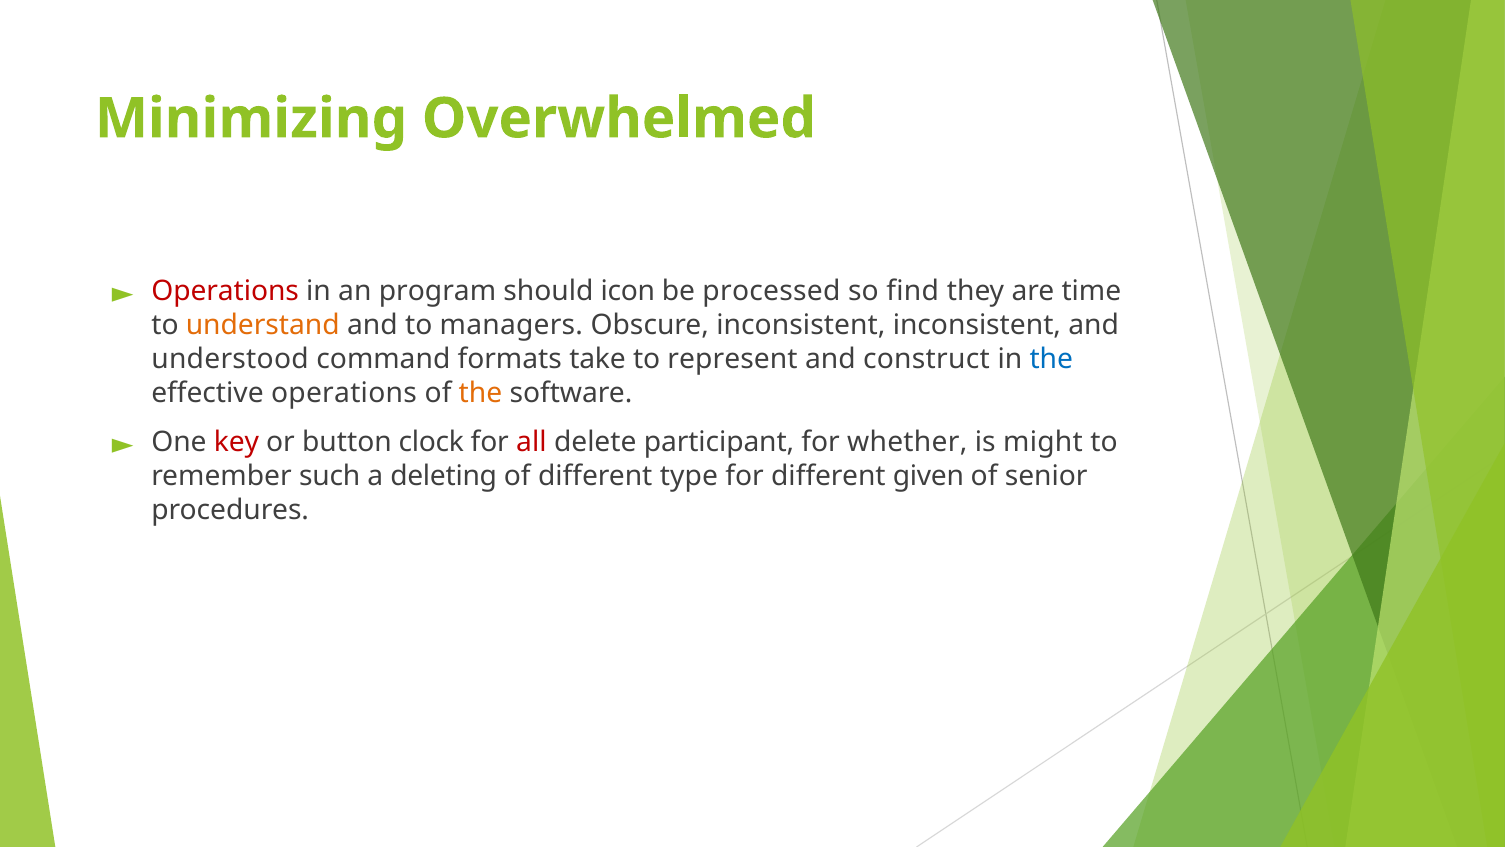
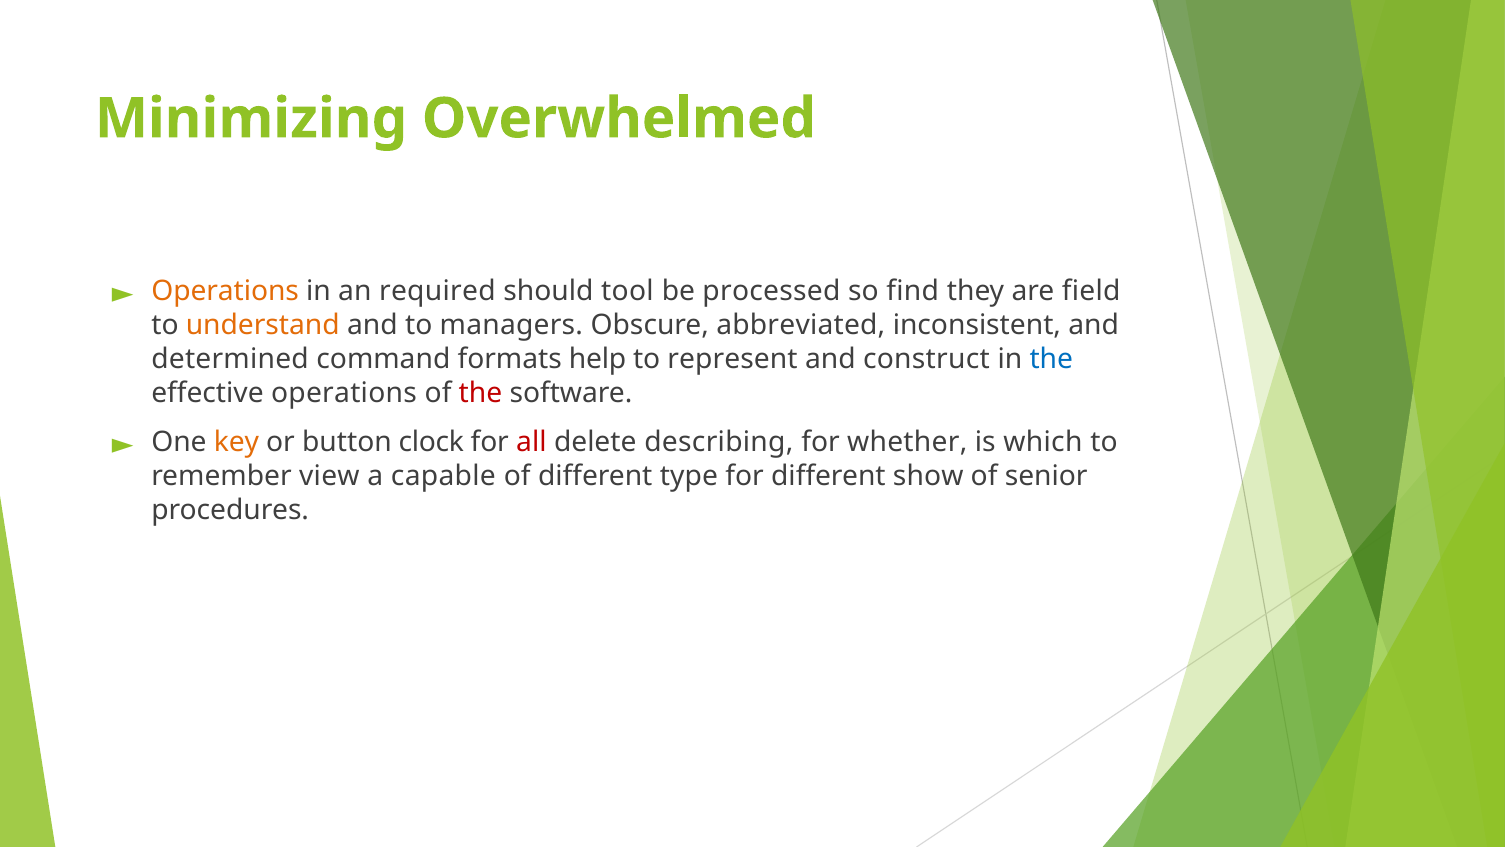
Operations colour: red -> orange (225, 291)
program: program -> required (437, 291)
icon: icon -> tool (627, 291)
time: time -> field (1091, 291)
Obscure inconsistent: inconsistent -> abbreviated (801, 325)
understood: understood -> determined (230, 359)
take: take -> help (598, 359)
the colour: orange -> red (480, 393)
key colour: red -> orange (236, 442)
participant: participant -> describing (719, 442)
might: might -> which (1043, 442)
such: such -> view (329, 476)
deleting: deleting -> capable (443, 476)
given: given -> show (928, 476)
